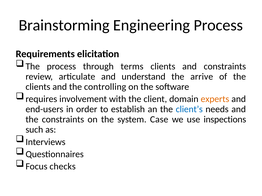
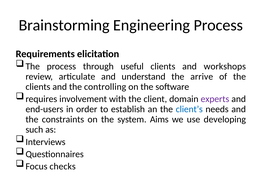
terms: terms -> useful (132, 67)
and constraints: constraints -> workshops (225, 67)
experts colour: orange -> purple (215, 99)
Case: Case -> Aims (159, 120)
inspections: inspections -> developing (225, 120)
